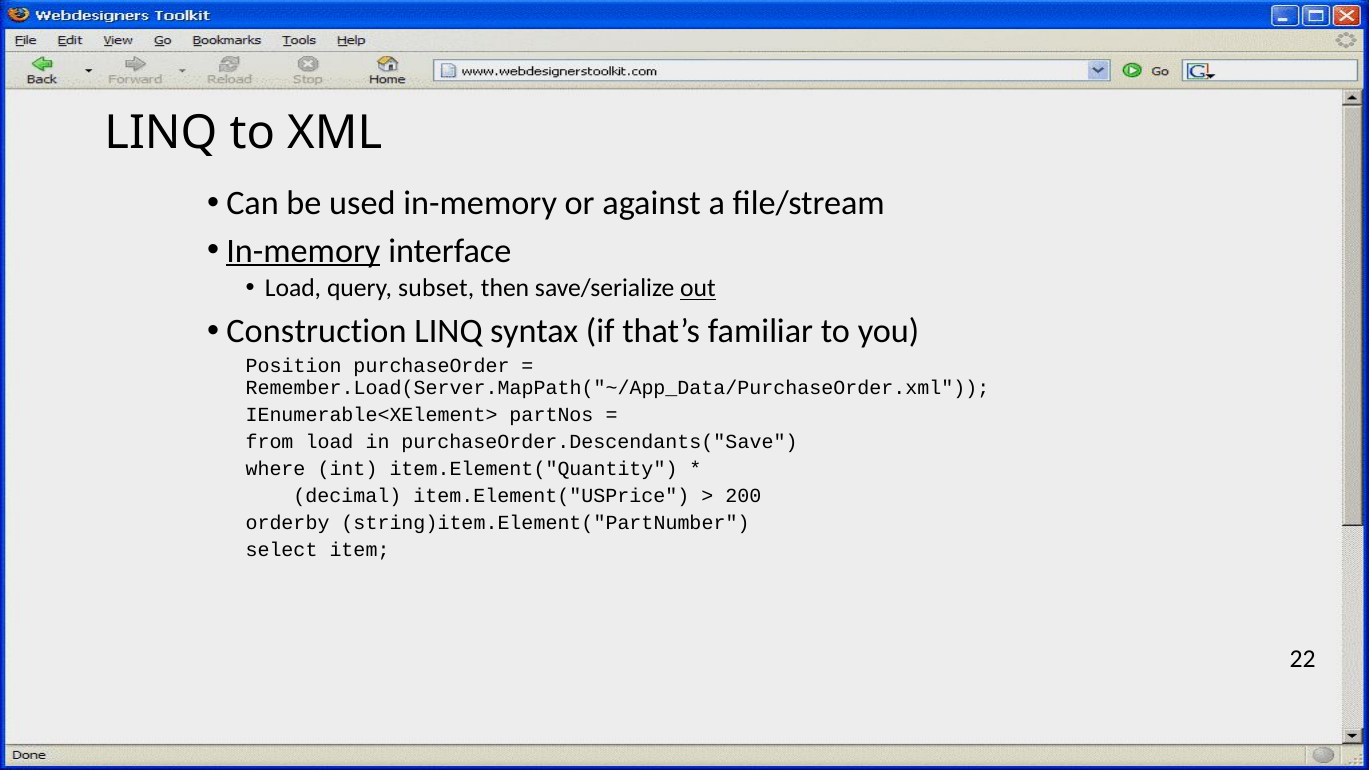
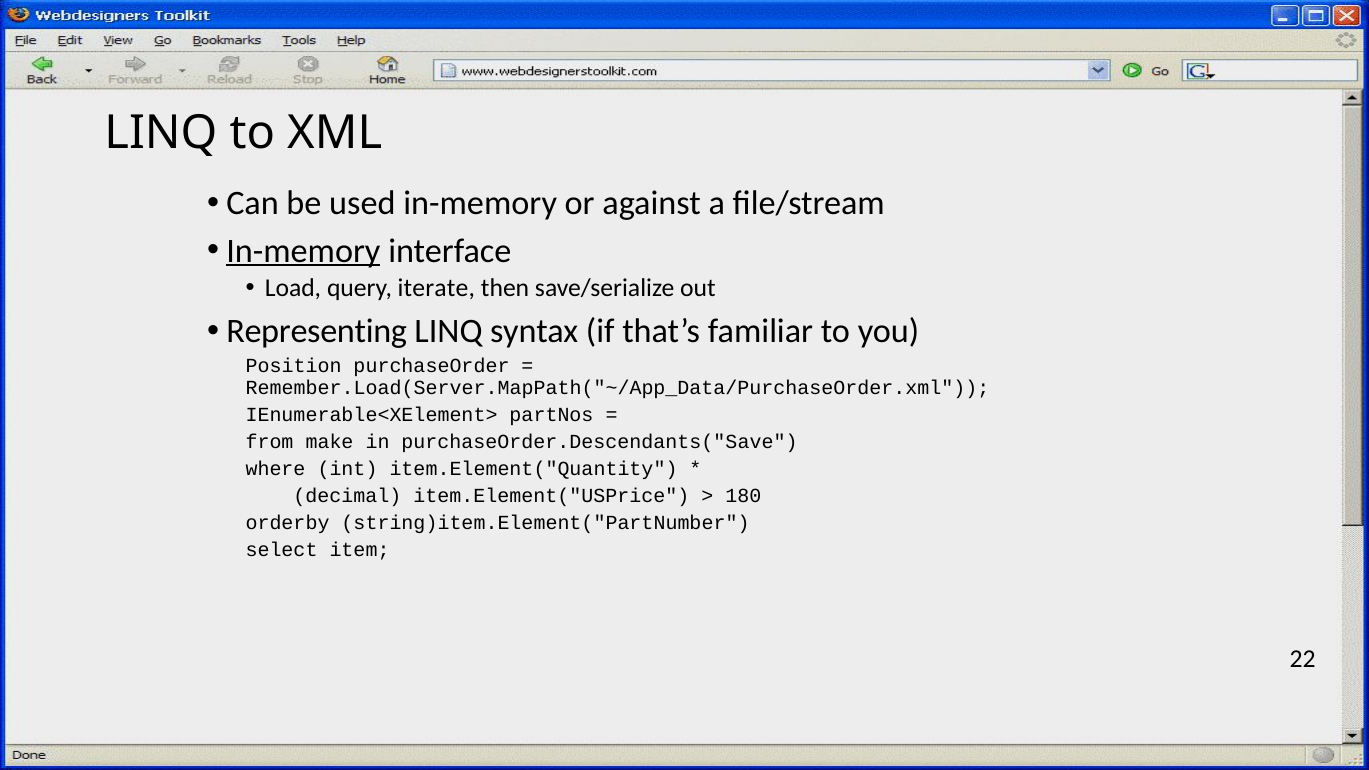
subset: subset -> iterate (436, 288)
out underline: present -> none (698, 288)
Construction: Construction -> Representing (317, 331)
from load: load -> make (330, 442)
200: 200 -> 180 (743, 496)
